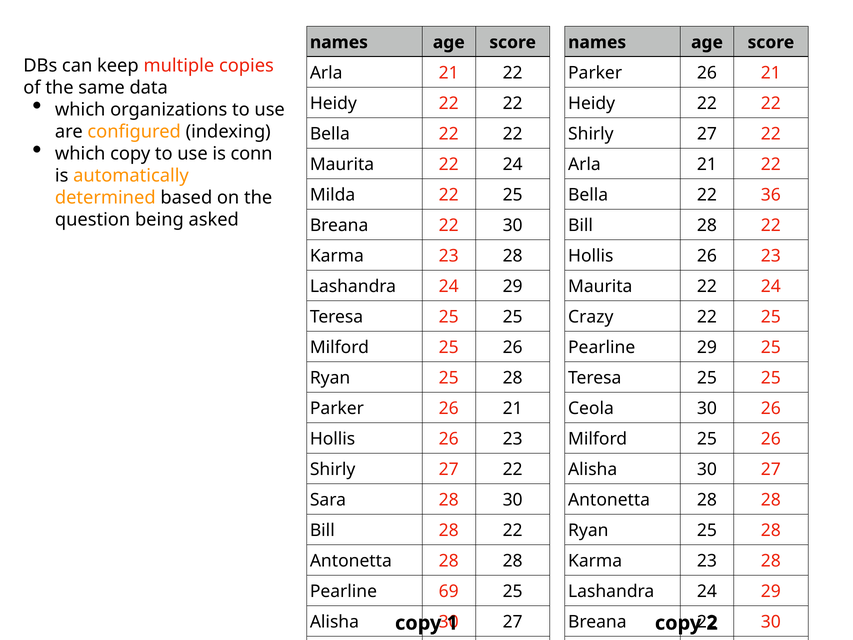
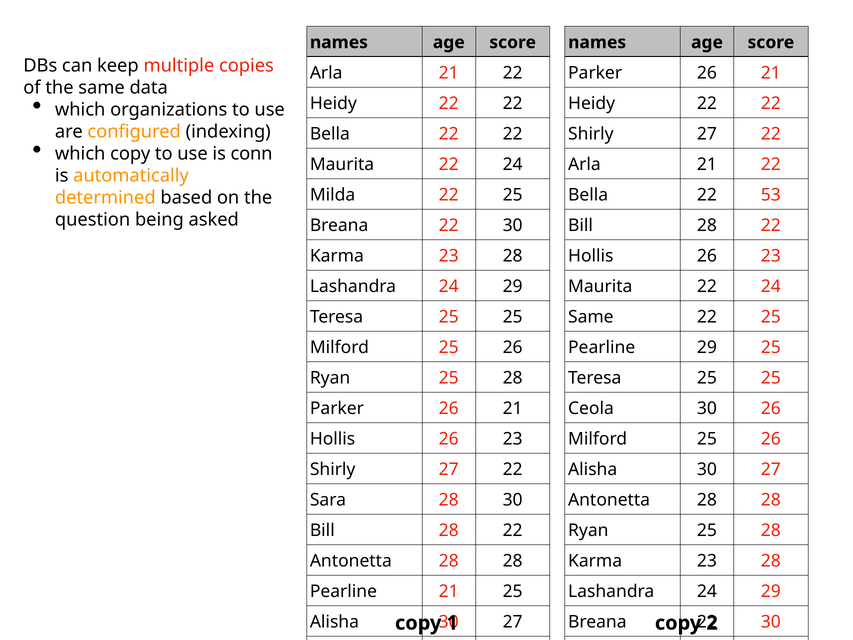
36: 36 -> 53 (771, 195)
Crazy: Crazy -> Same (591, 317)
Pearline 69: 69 -> 21 (449, 591)
